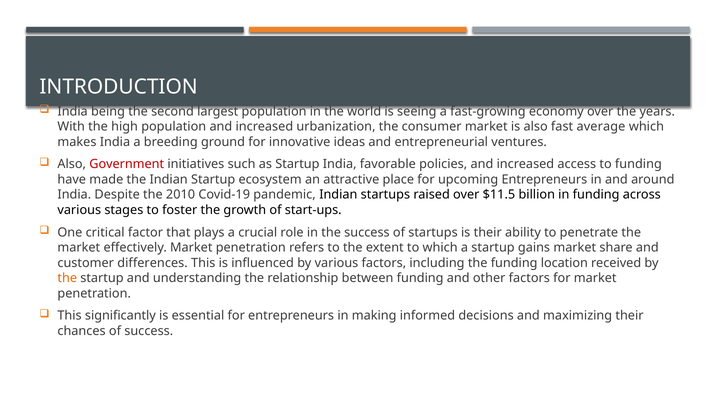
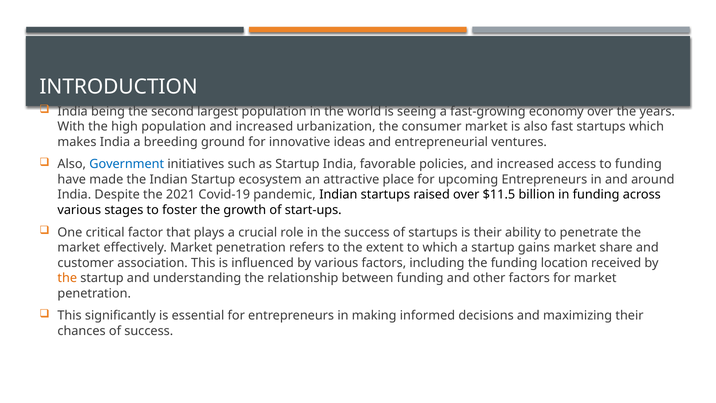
fast average: average -> startups (601, 127)
Government colour: red -> blue (127, 164)
2010: 2010 -> 2021 (181, 195)
differences: differences -> association (153, 263)
